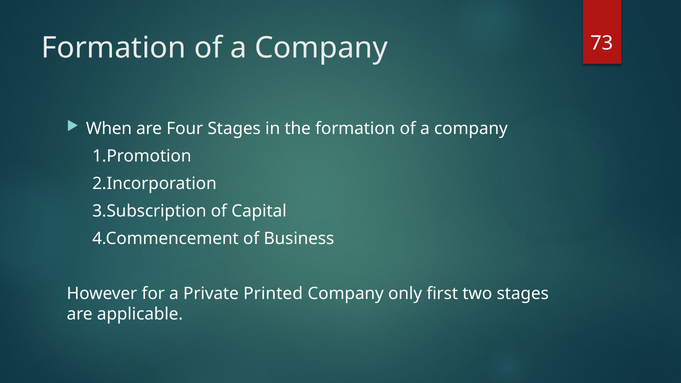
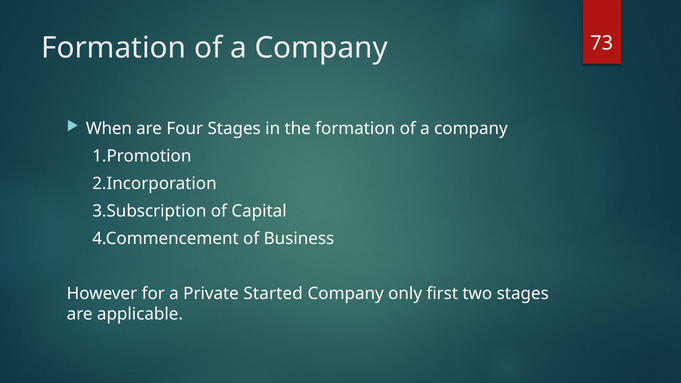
Printed: Printed -> Started (273, 294)
